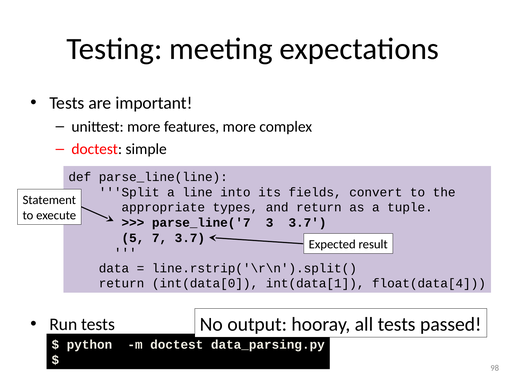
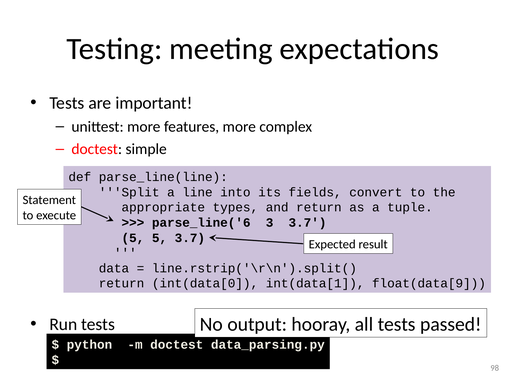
parse_line('7: parse_line('7 -> parse_line('6 (201, 222)
5 7: 7 -> 5 (160, 238)
float(data[4: float(data[4 -> float(data[9 (429, 283)
